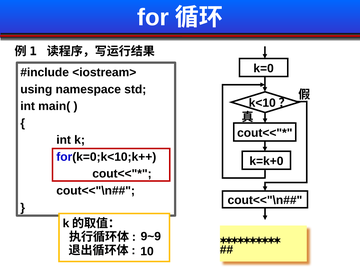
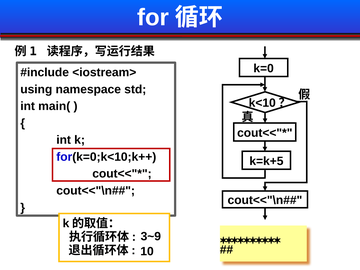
k=k+0: k=k+0 -> k=k+5 (266, 161)
9~9: 9~9 -> 3~9 (151, 237)
